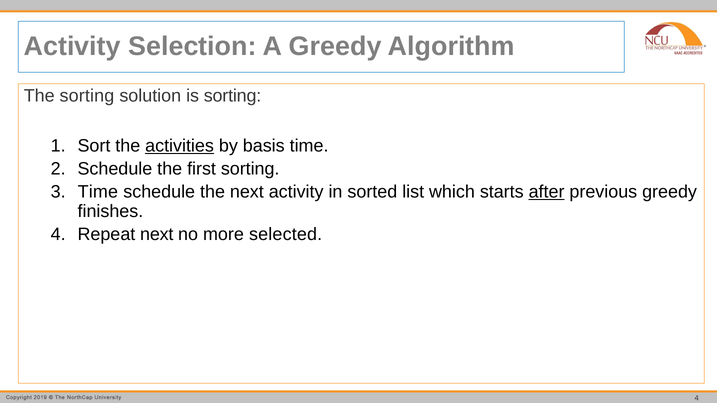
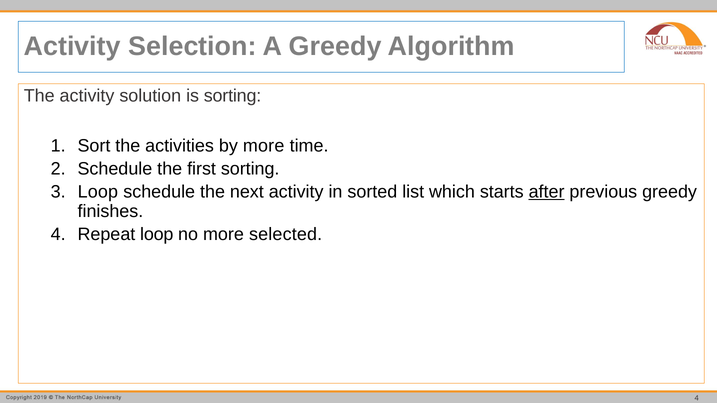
The sorting: sorting -> activity (87, 96)
activities underline: present -> none (180, 146)
by basis: basis -> more (264, 146)
Time: Time -> Loop (98, 192)
Repeat next: next -> loop (157, 235)
